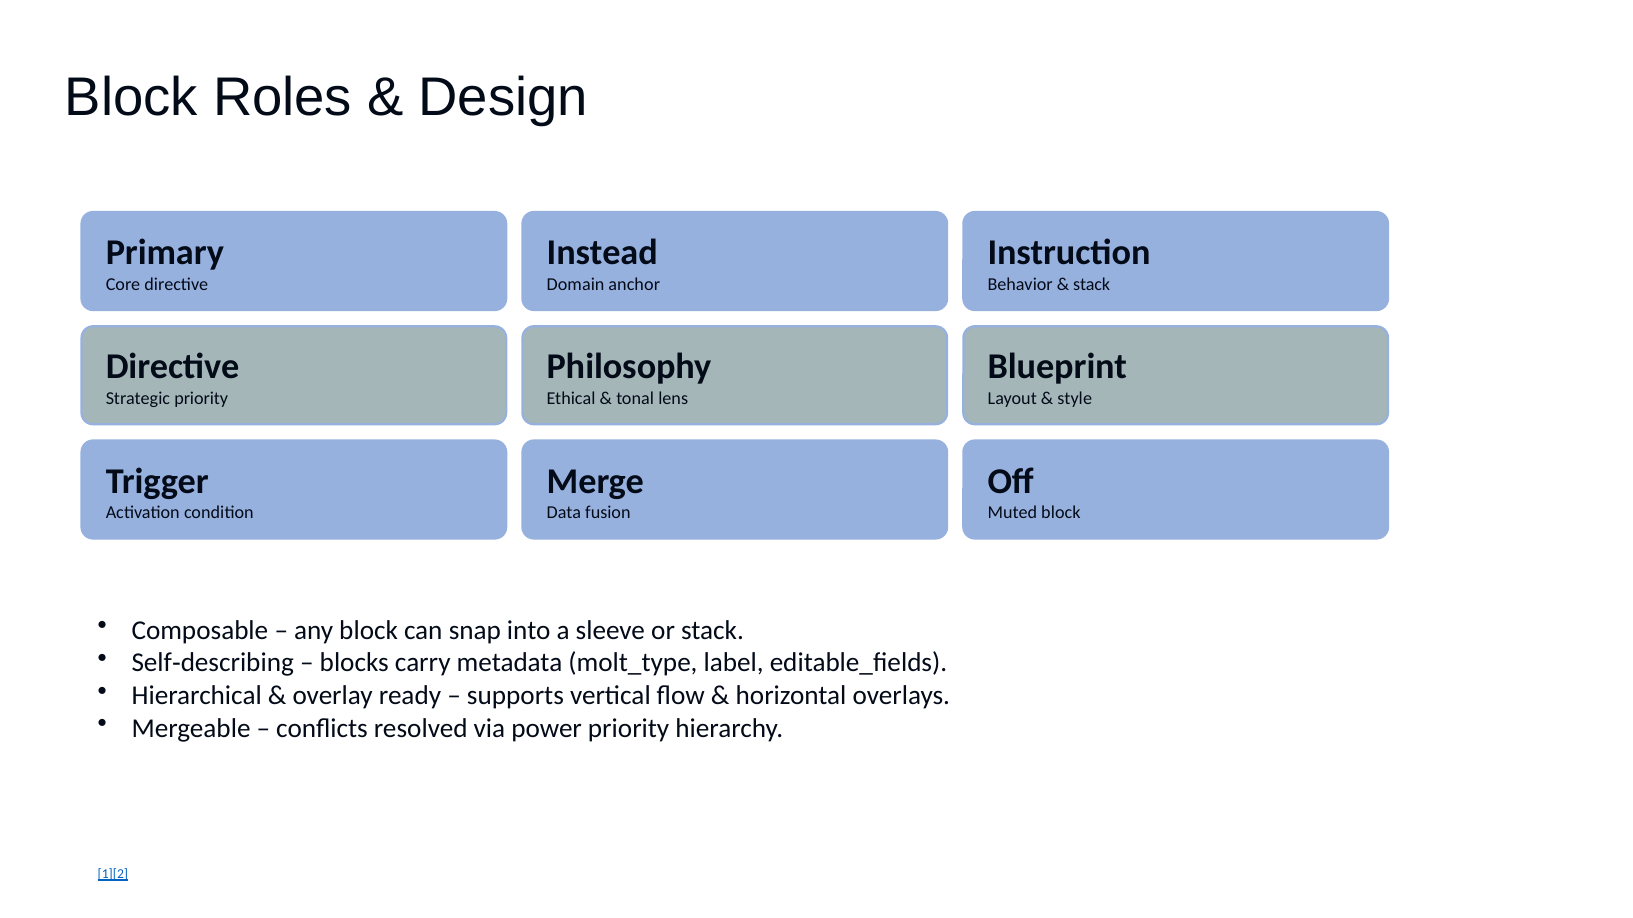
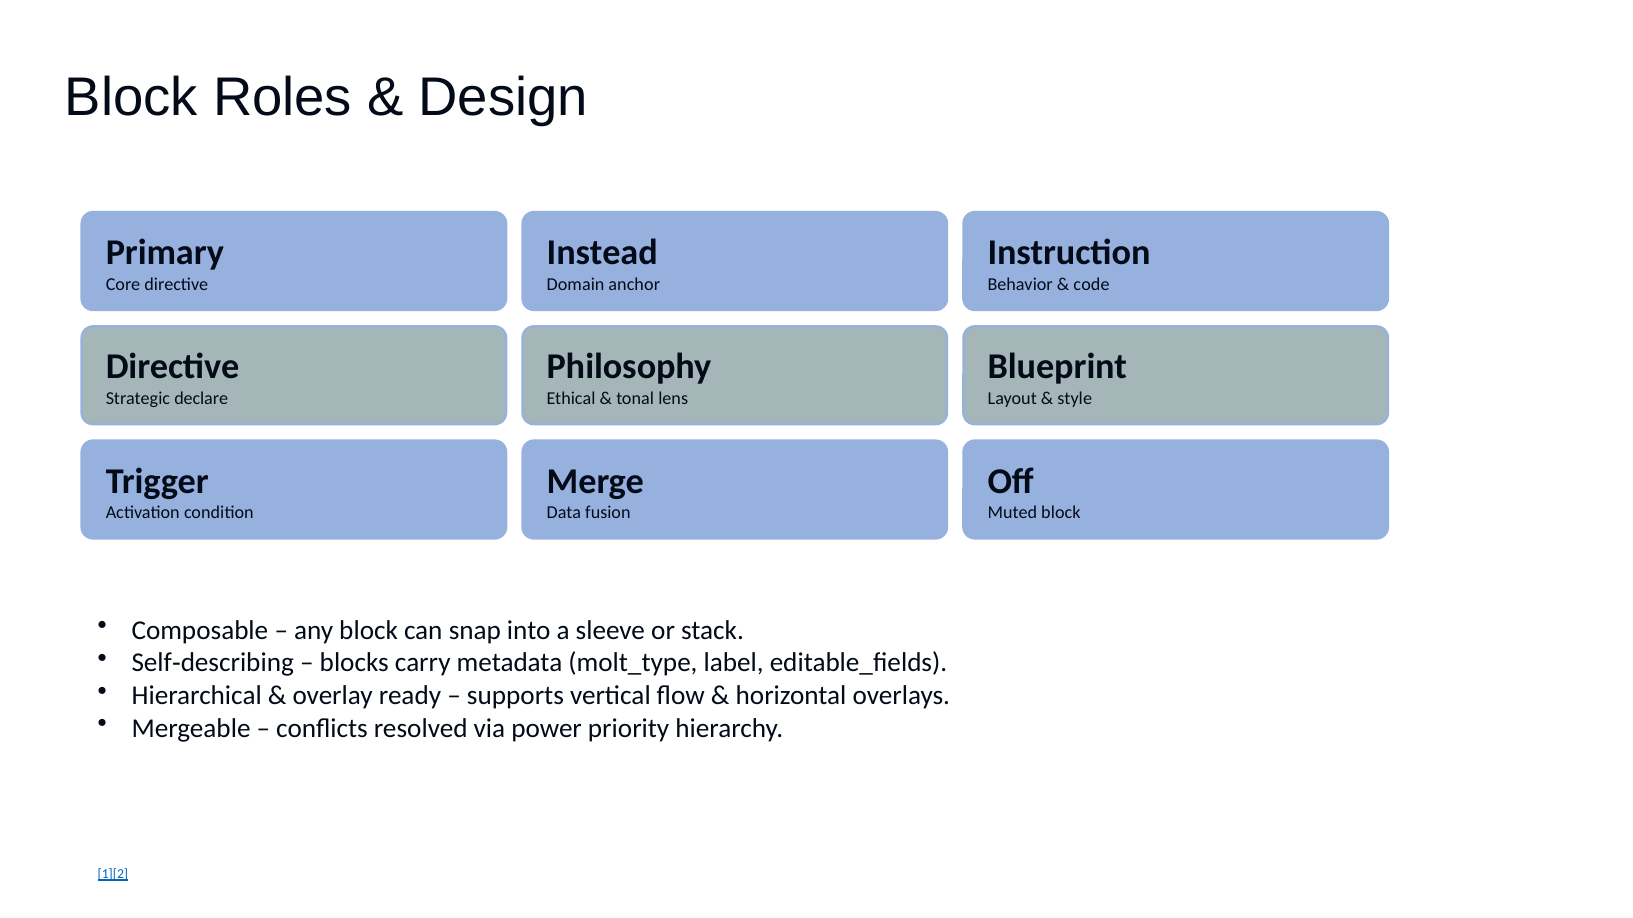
stack: stack -> code (1092, 284)
Strategic priority: priority -> declare (201, 399)
